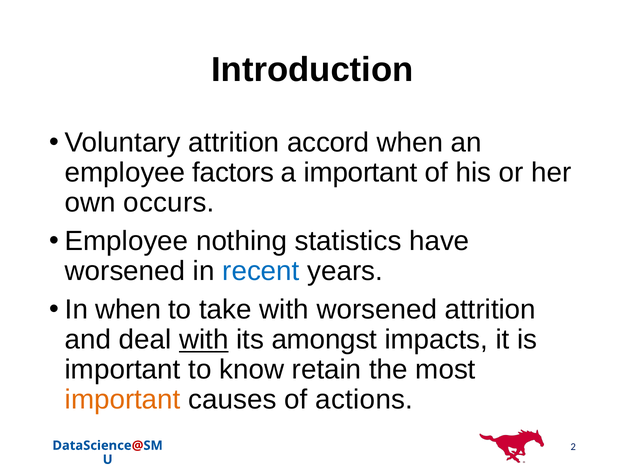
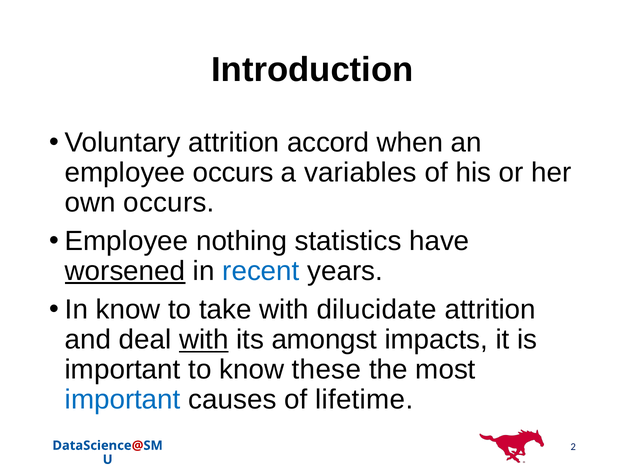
employee factors: factors -> occurs (233, 173)
a important: important -> variables (360, 173)
worsened underline: none -> present (125, 272)
In when: when -> know (128, 310)
with worsened: worsened -> dilucidate (377, 310)
retain: retain -> these (326, 370)
important colour: orange -> blue (123, 400)
actions: actions -> lifetime (364, 400)
